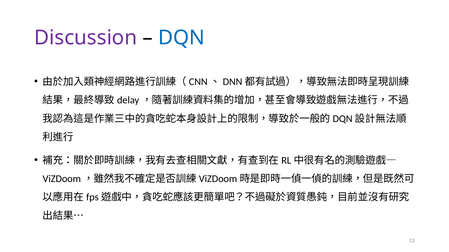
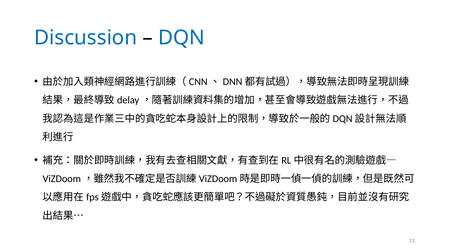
Discussion colour: purple -> blue (86, 38)
